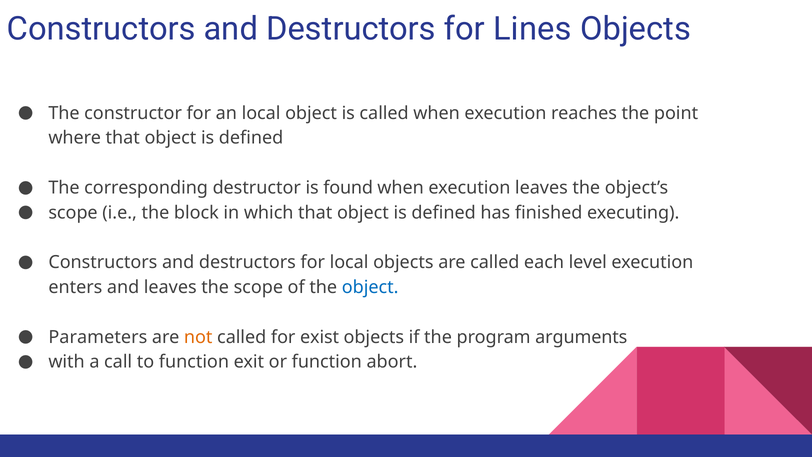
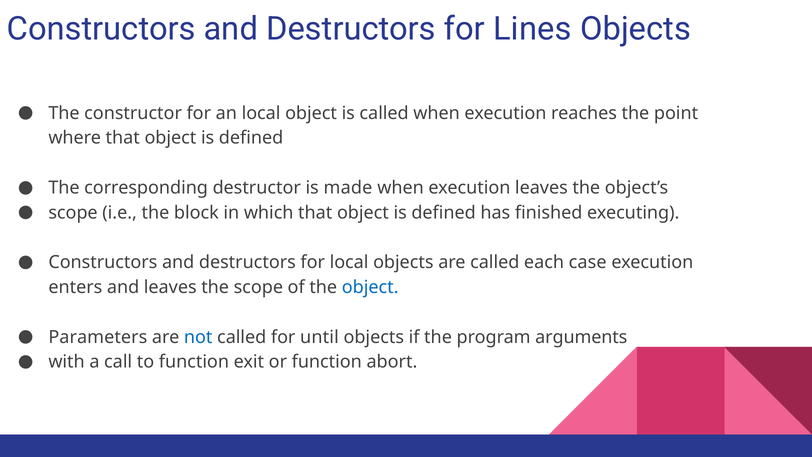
found: found -> made (348, 188)
level: level -> case (588, 262)
not colour: orange -> blue (198, 337)
exist: exist -> until (319, 337)
